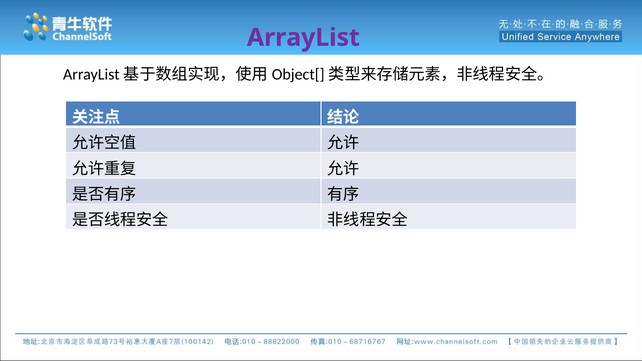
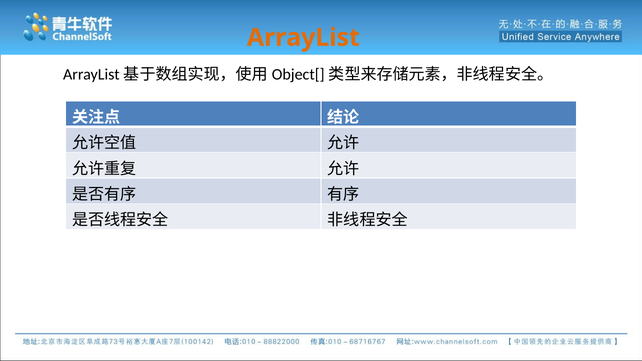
ArrayList colour: purple -> orange (303, 38)
